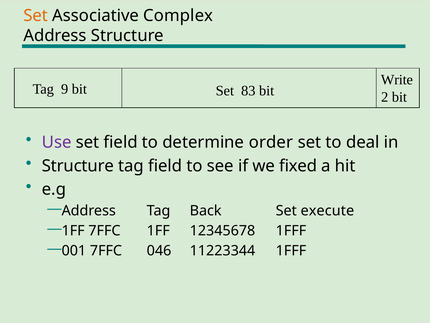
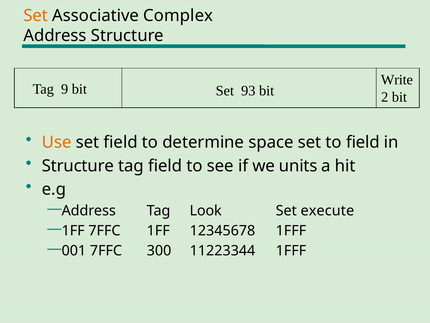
83: 83 -> 93 (248, 91)
Use colour: purple -> orange (57, 142)
order: order -> space (271, 142)
to deal: deal -> field (363, 142)
fixed: fixed -> units (298, 166)
Back: Back -> Look (206, 210)
046: 046 -> 300 (159, 251)
